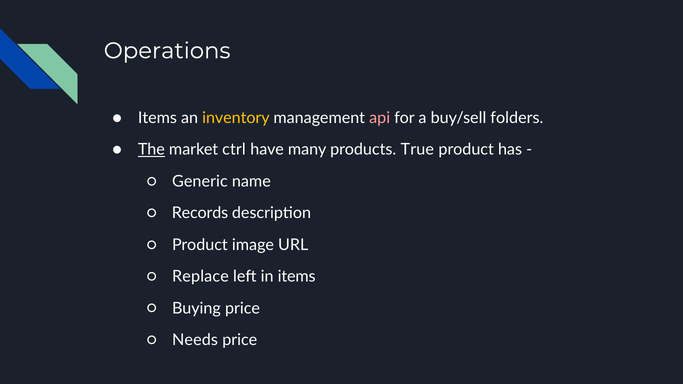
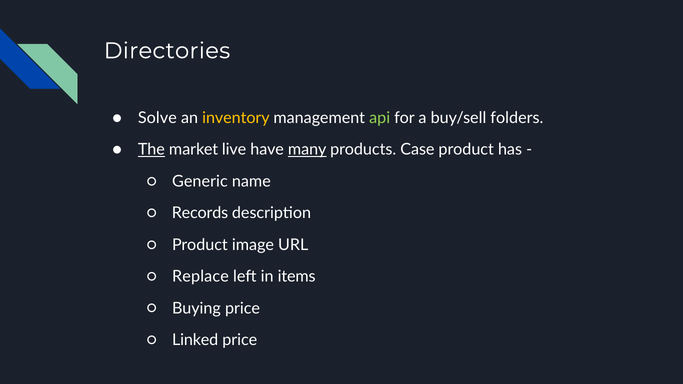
Operations: Operations -> Directories (167, 51)
Items: Items -> Solve (157, 118)
api colour: pink -> light green (380, 118)
ctrl: ctrl -> live (234, 150)
many underline: none -> present (307, 150)
True: True -> Case (417, 150)
Needs: Needs -> Linked (195, 340)
